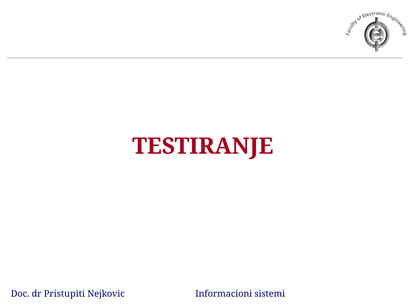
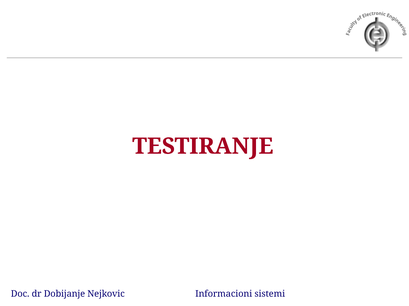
Pristupiti: Pristupiti -> Dobijanje (64, 294)
